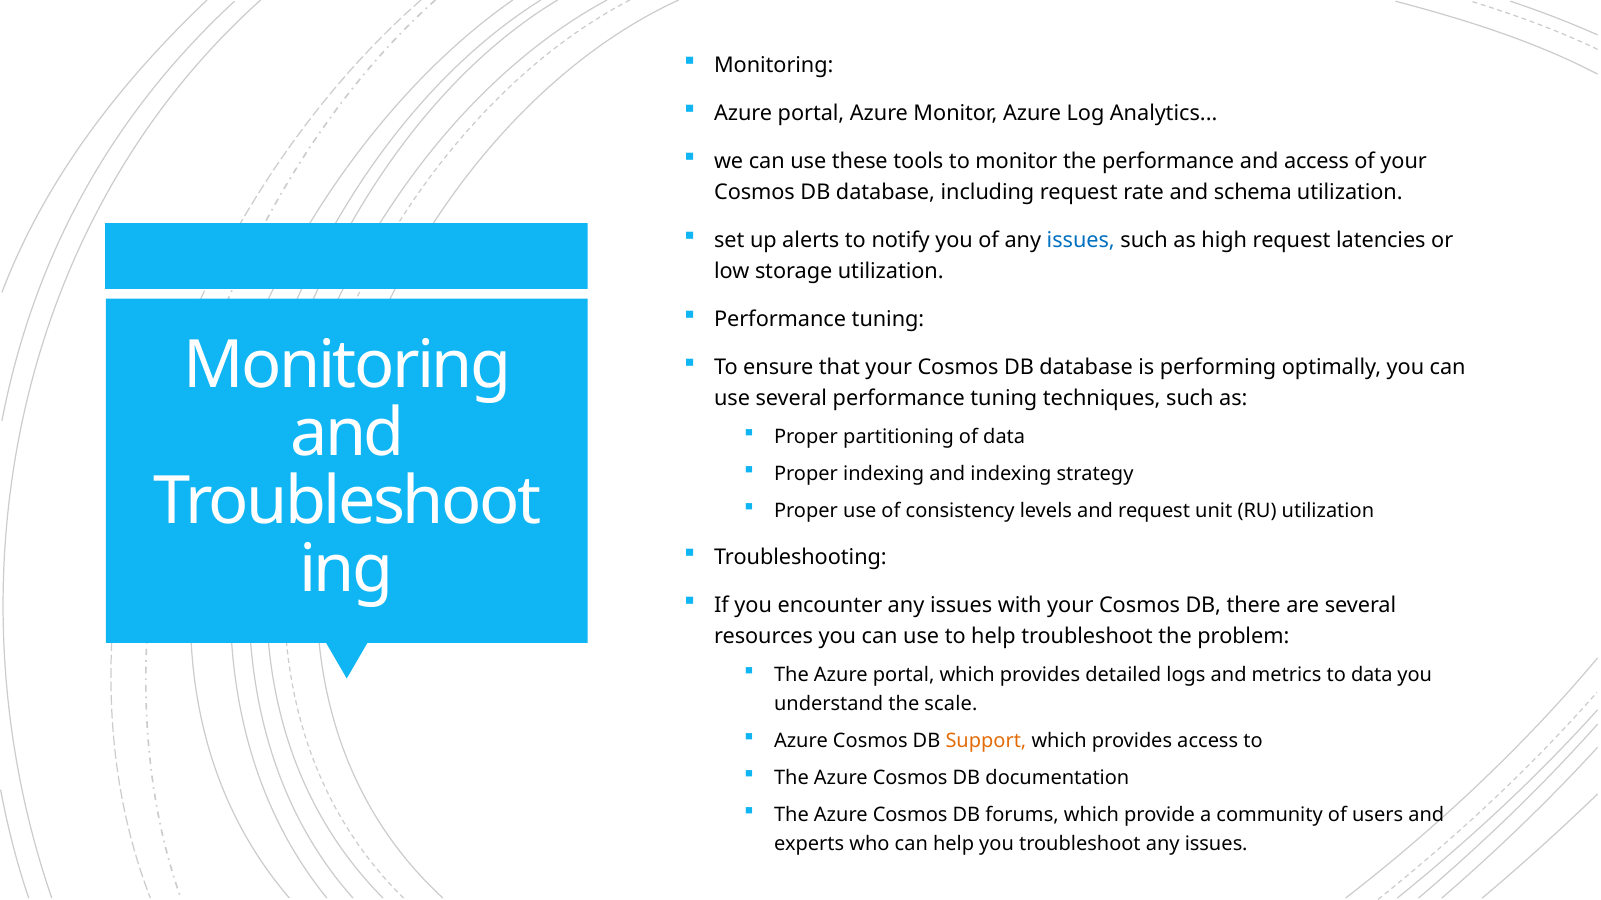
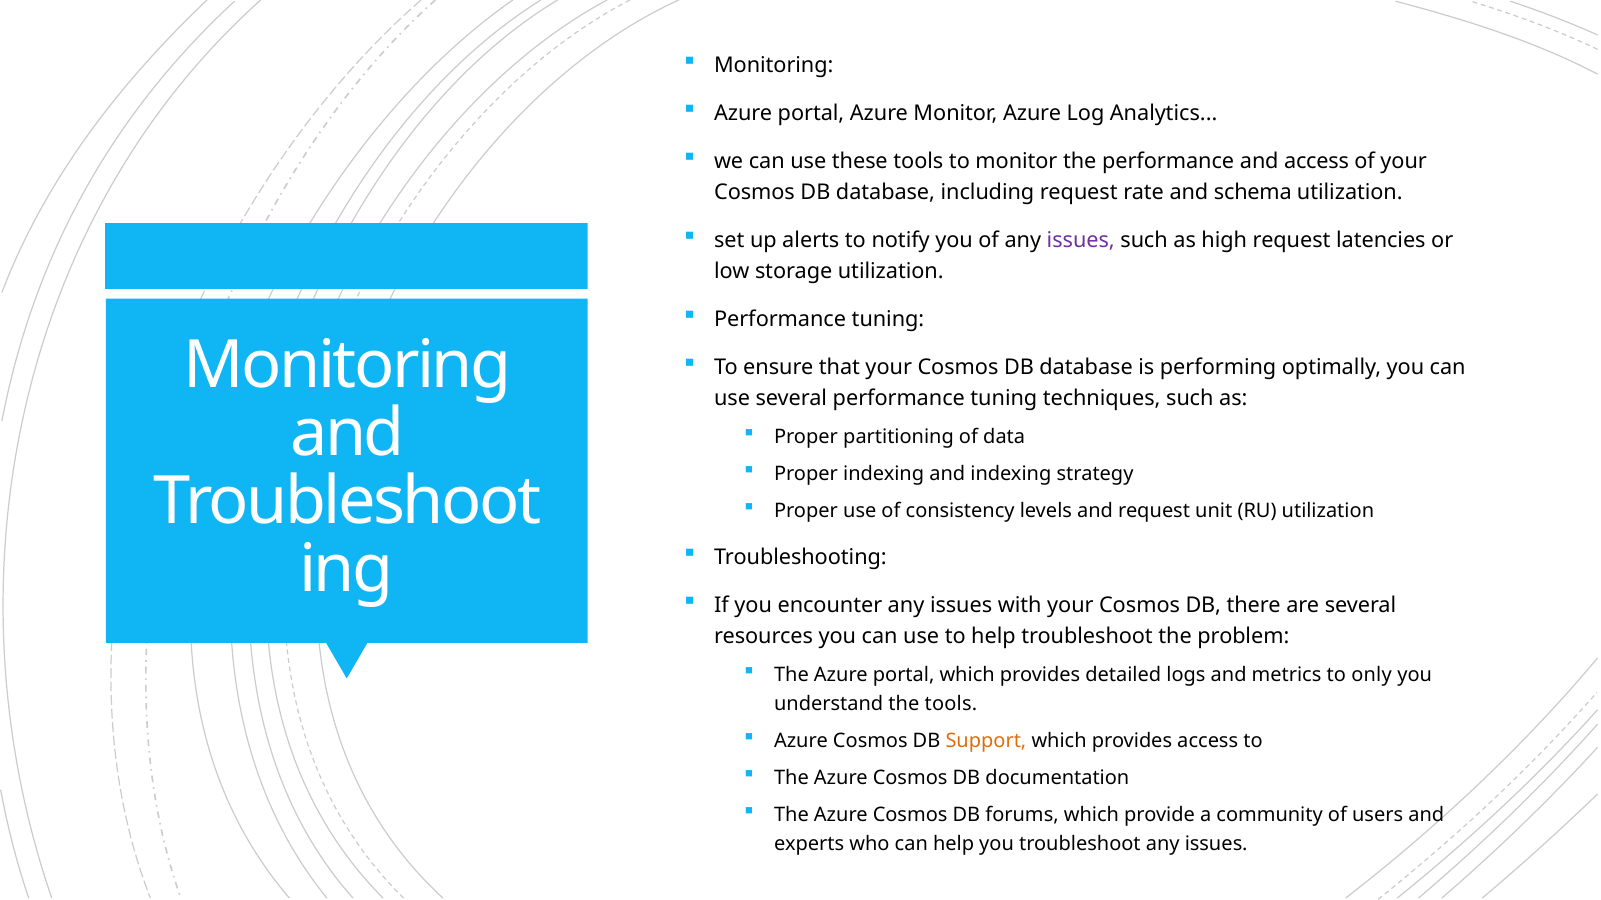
issues colour: blue -> purple (1081, 240)
to data: data -> only (1372, 675)
the scale: scale -> tools (951, 704)
